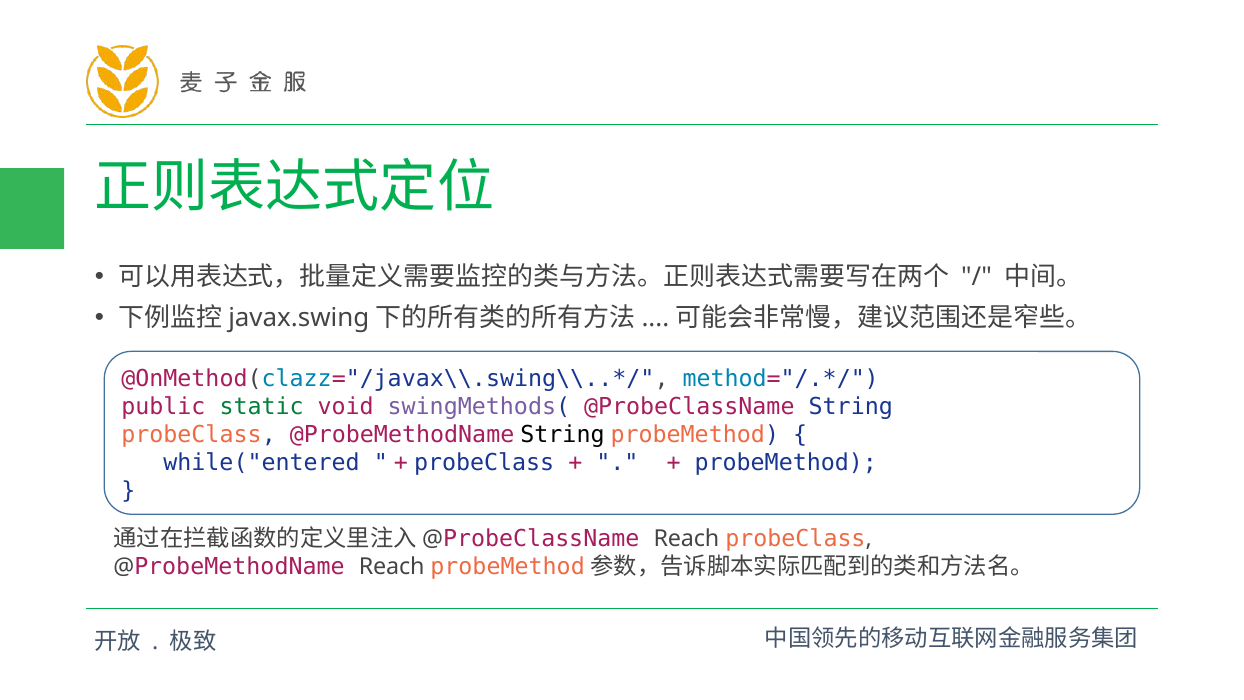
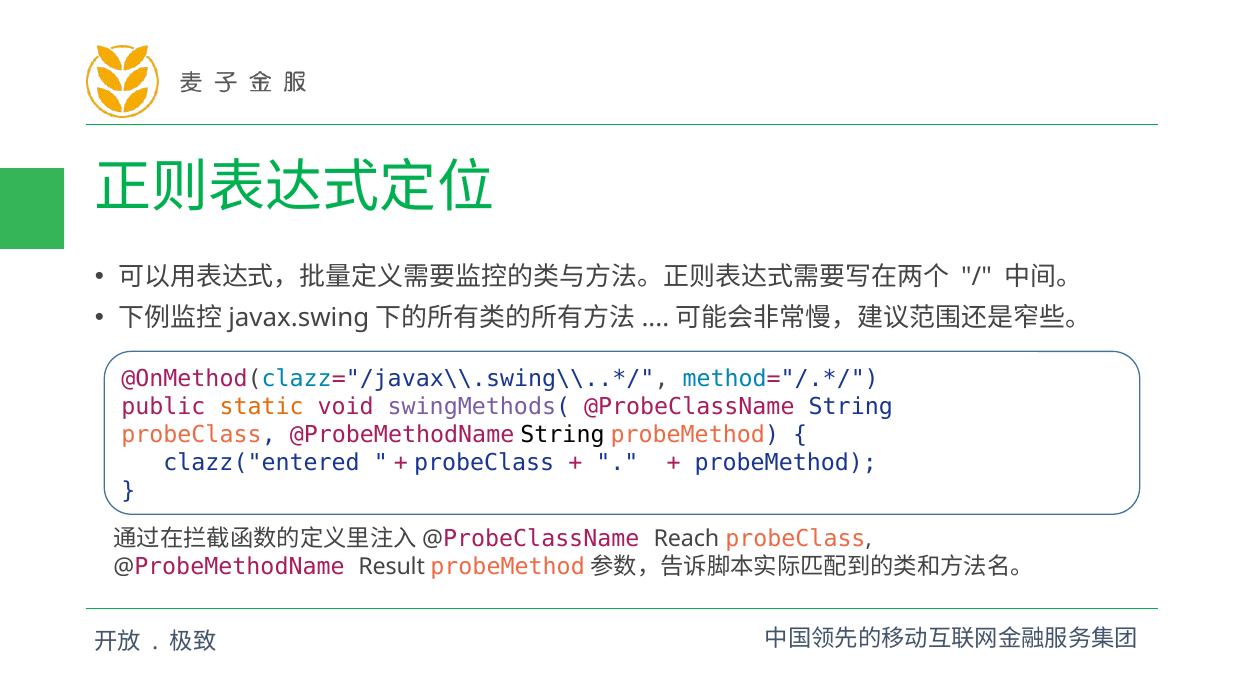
static colour: green -> orange (262, 406)
while("entered: while("entered -> clazz("entered (262, 462)
Reach: Reach -> Result (392, 566)
